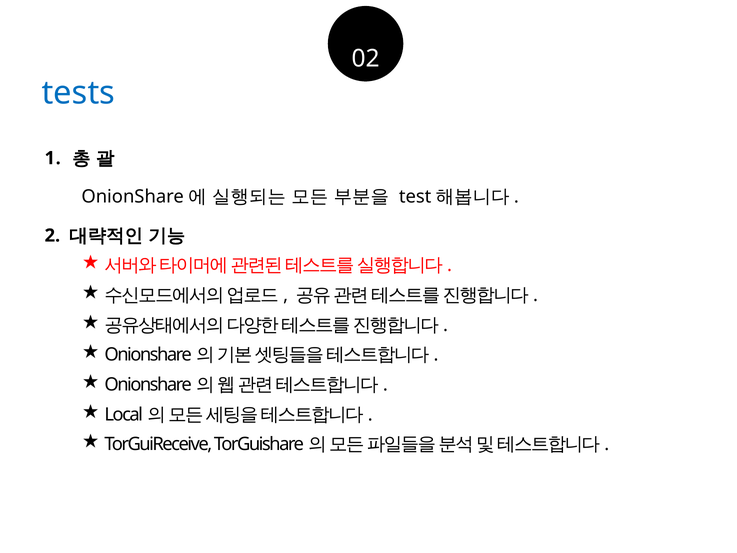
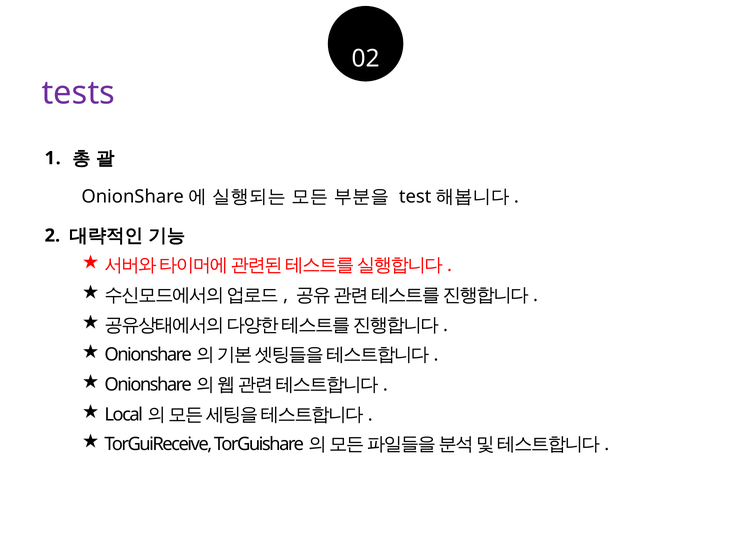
tests colour: blue -> purple (78, 93)
